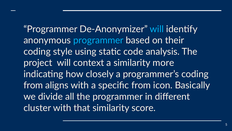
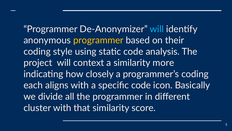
programmer colour: light blue -> yellow (98, 40)
from: from -> each (33, 85)
specific from: from -> code (141, 85)
